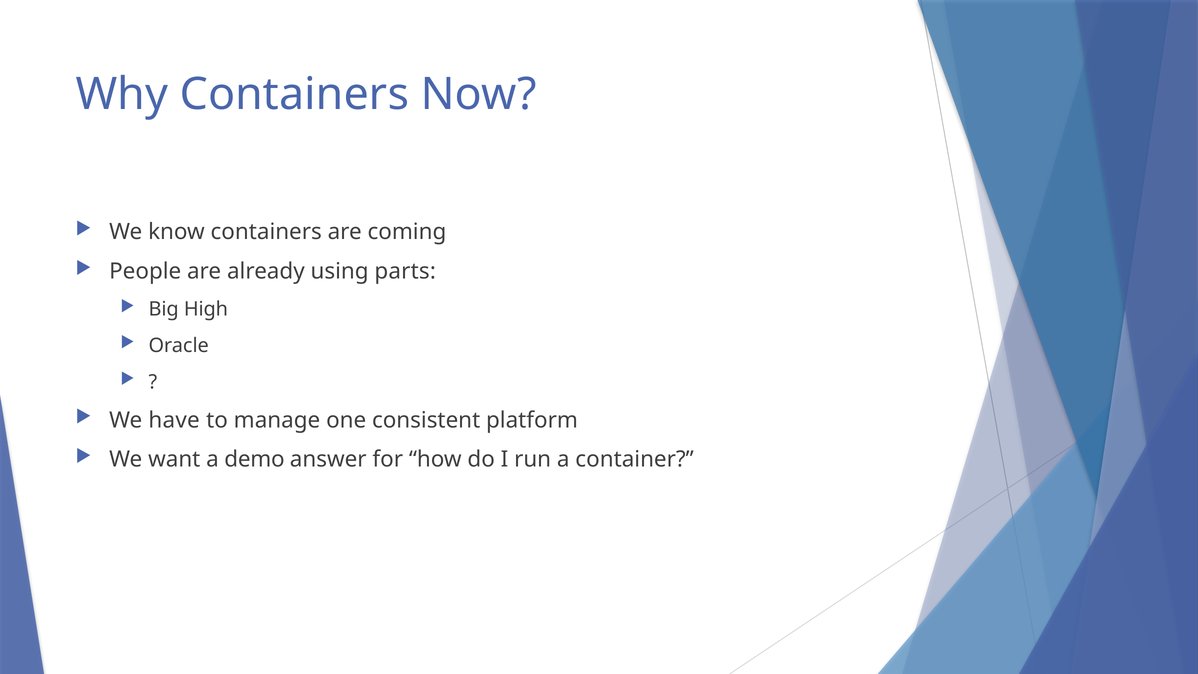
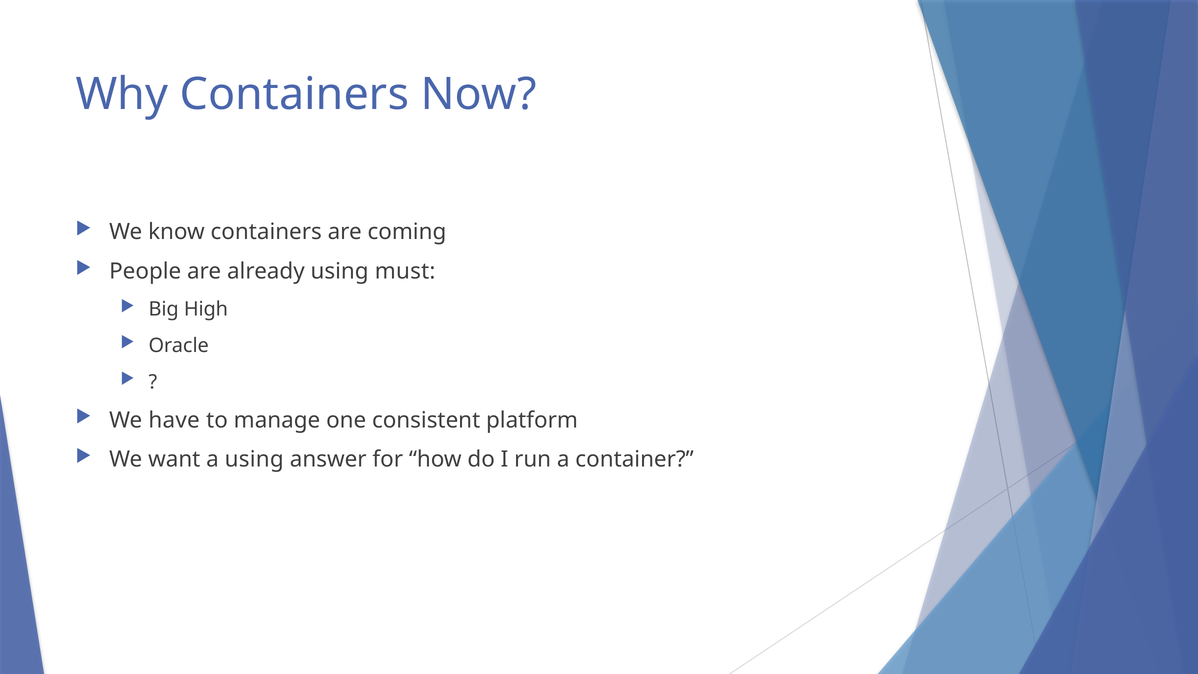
parts: parts -> must (405, 271)
a demo: demo -> using (254, 459)
